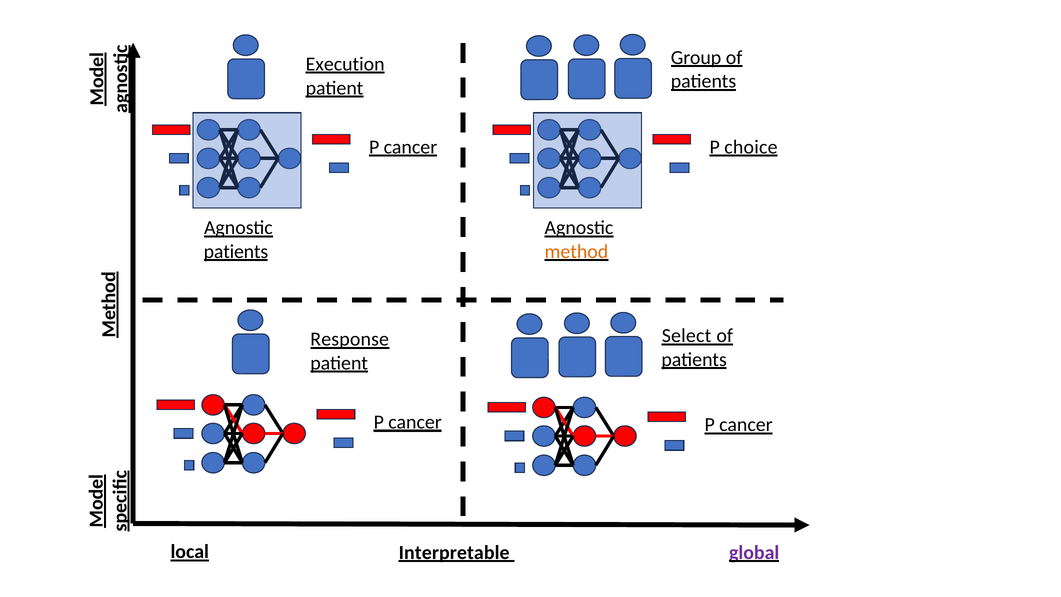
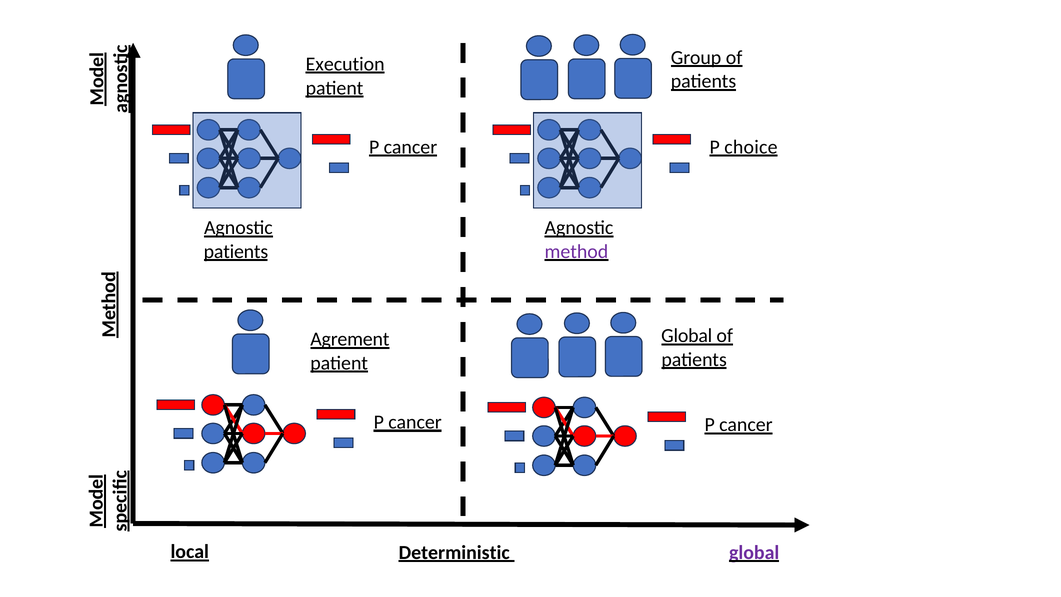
method colour: orange -> purple (576, 251)
Select: Select -> Global (687, 336)
Response: Response -> Agrement (350, 339)
Interpretable: Interpretable -> Deterministic (454, 552)
